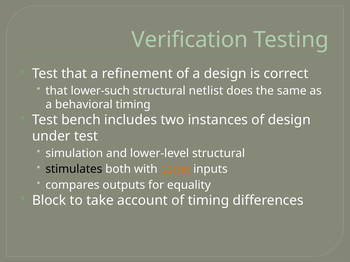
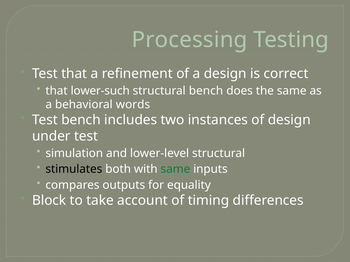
Verification: Verification -> Processing (190, 40)
structural netlist: netlist -> bench (206, 91)
behavioral timing: timing -> words (133, 105)
same colour: orange -> green (175, 169)
